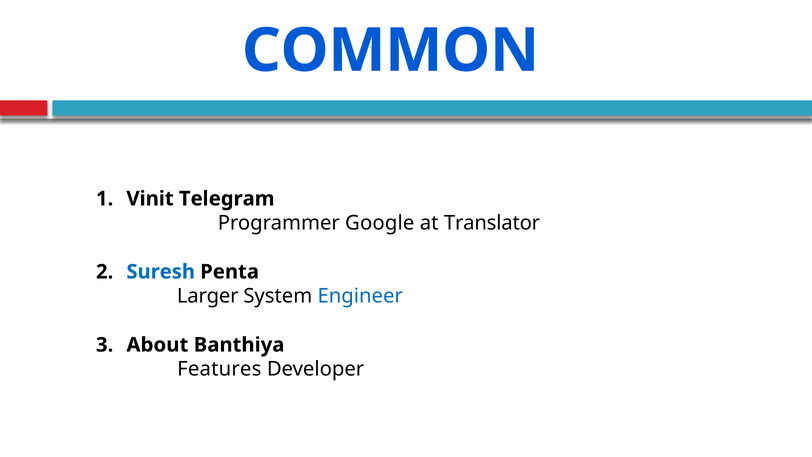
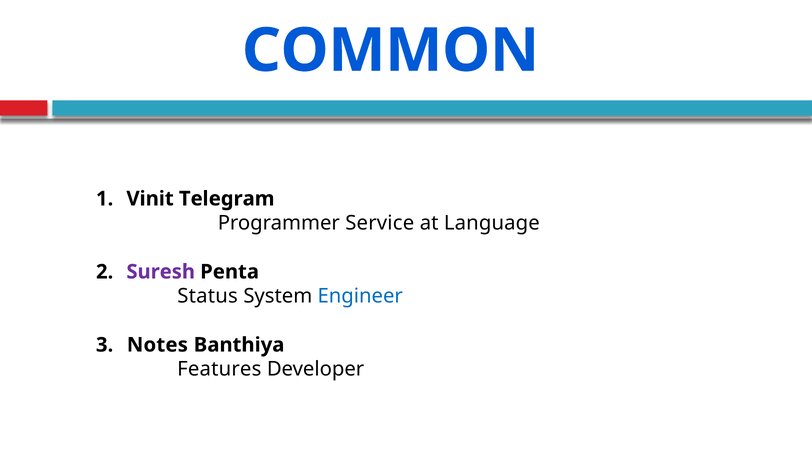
Google: Google -> Service (380, 223)
Translator: Translator -> Language (492, 223)
Suresh colour: blue -> purple (161, 272)
Larger: Larger -> Status (208, 296)
About: About -> Notes (157, 345)
